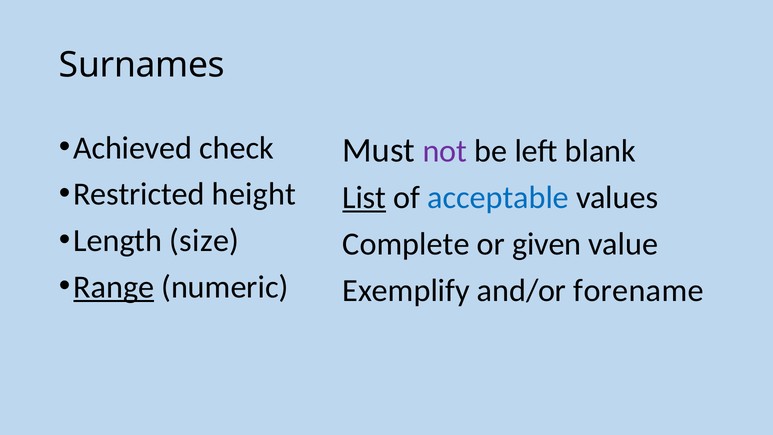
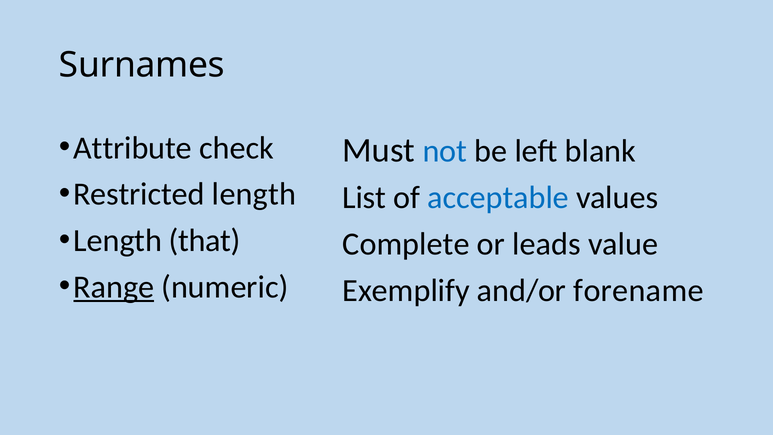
Achieved: Achieved -> Attribute (133, 148)
not colour: purple -> blue (445, 151)
Restricted height: height -> length (254, 194)
List underline: present -> none (364, 198)
size: size -> that (205, 241)
given: given -> leads (547, 244)
